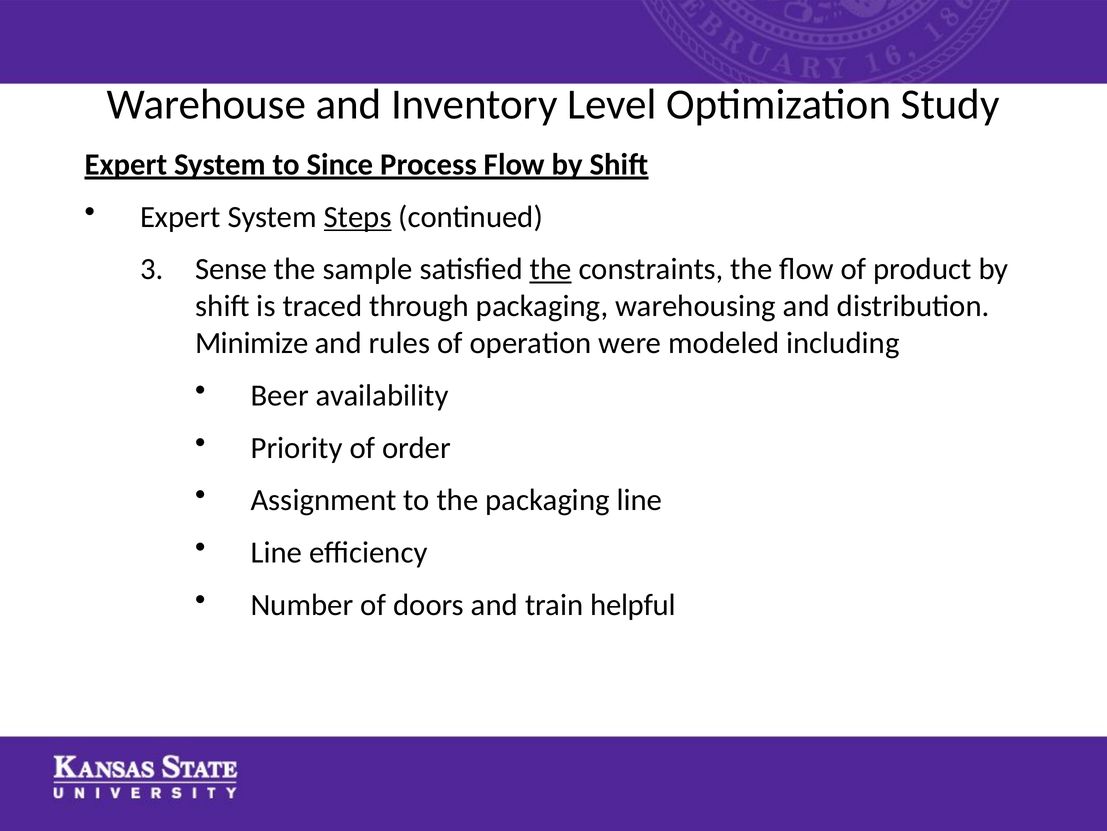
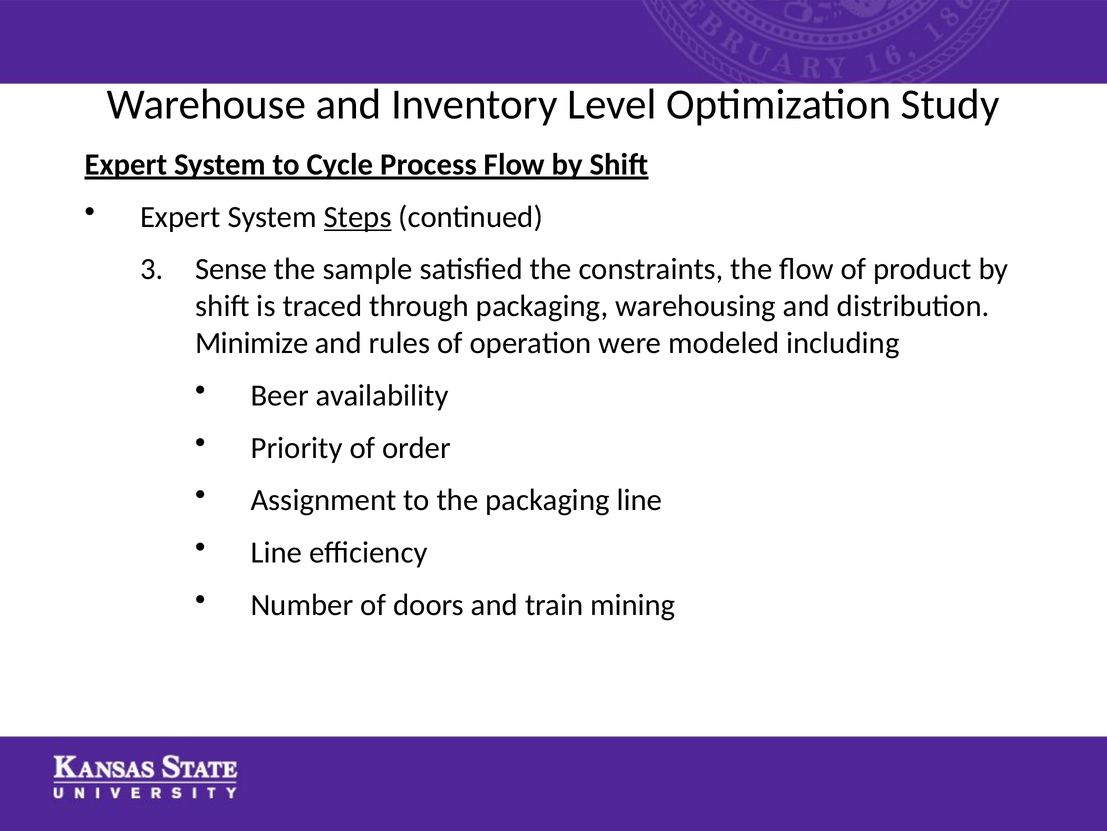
Since: Since -> Cycle (340, 164)
the underline: present -> none (551, 269)
helpful: helpful -> mining (633, 604)
